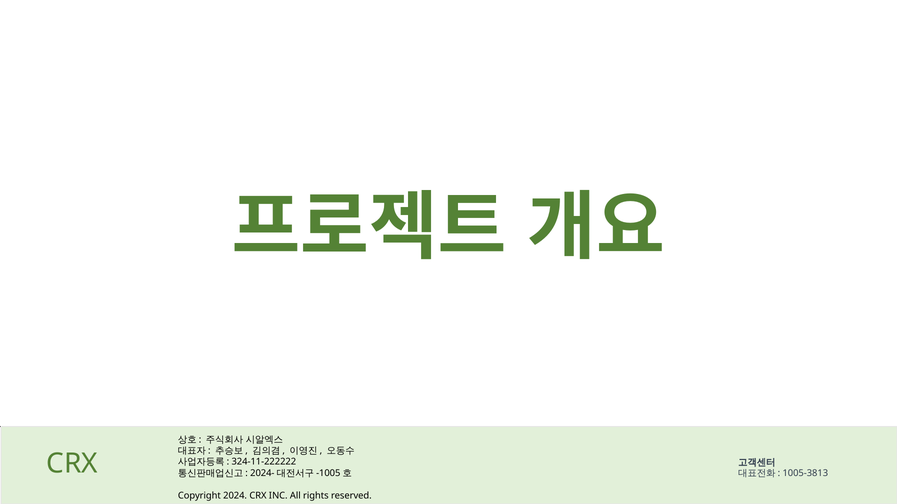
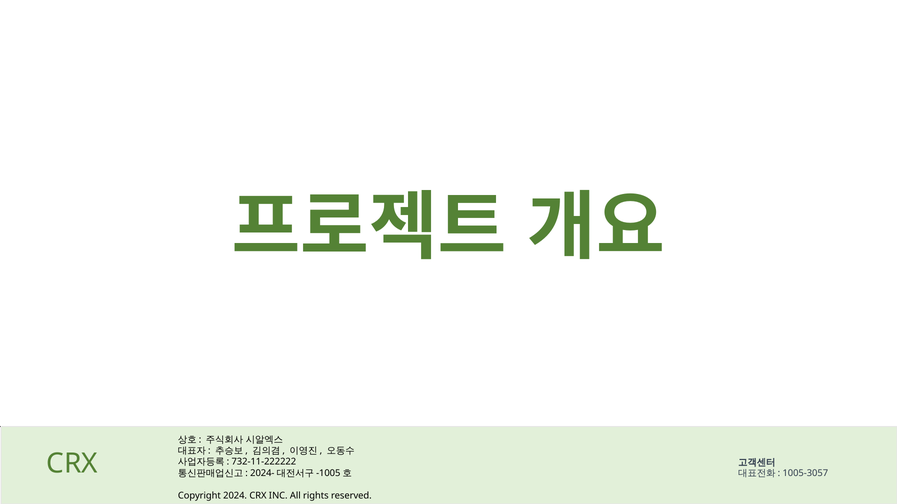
324-11-222222: 324-11-222222 -> 732-11-222222 (264, 462)
1005-3813: 1005-3813 -> 1005-3057 (805, 474)
